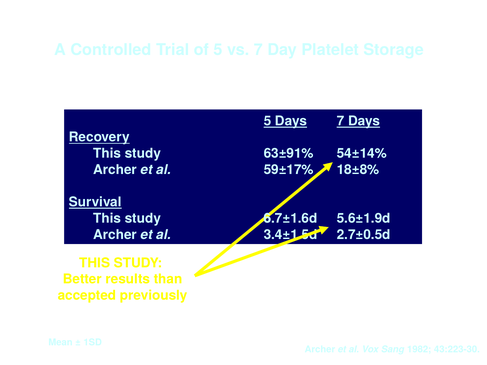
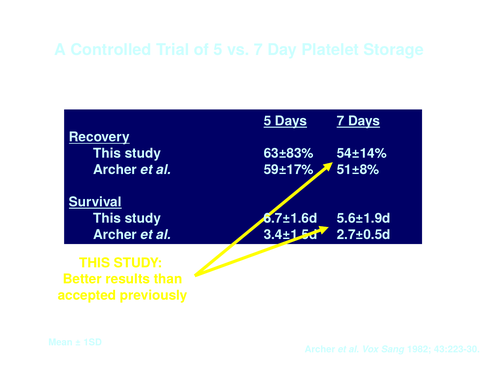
63±91%: 63±91% -> 63±83% (289, 154)
18±8%: 18±8% -> 51±8% (358, 170)
